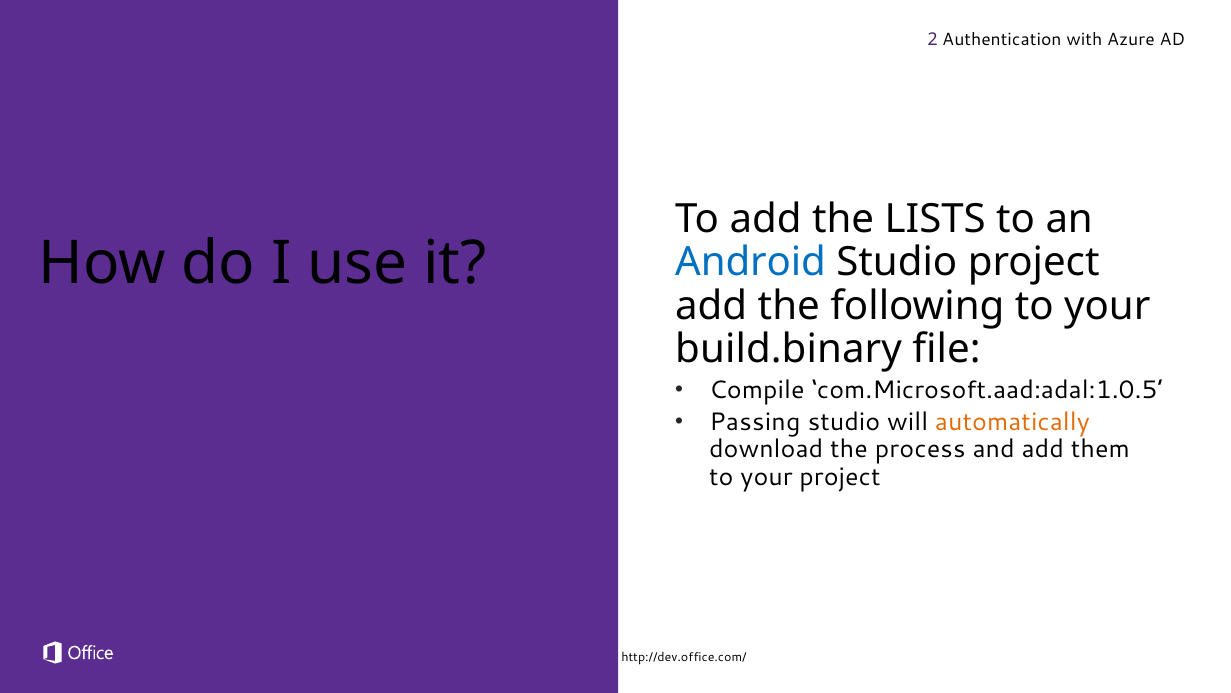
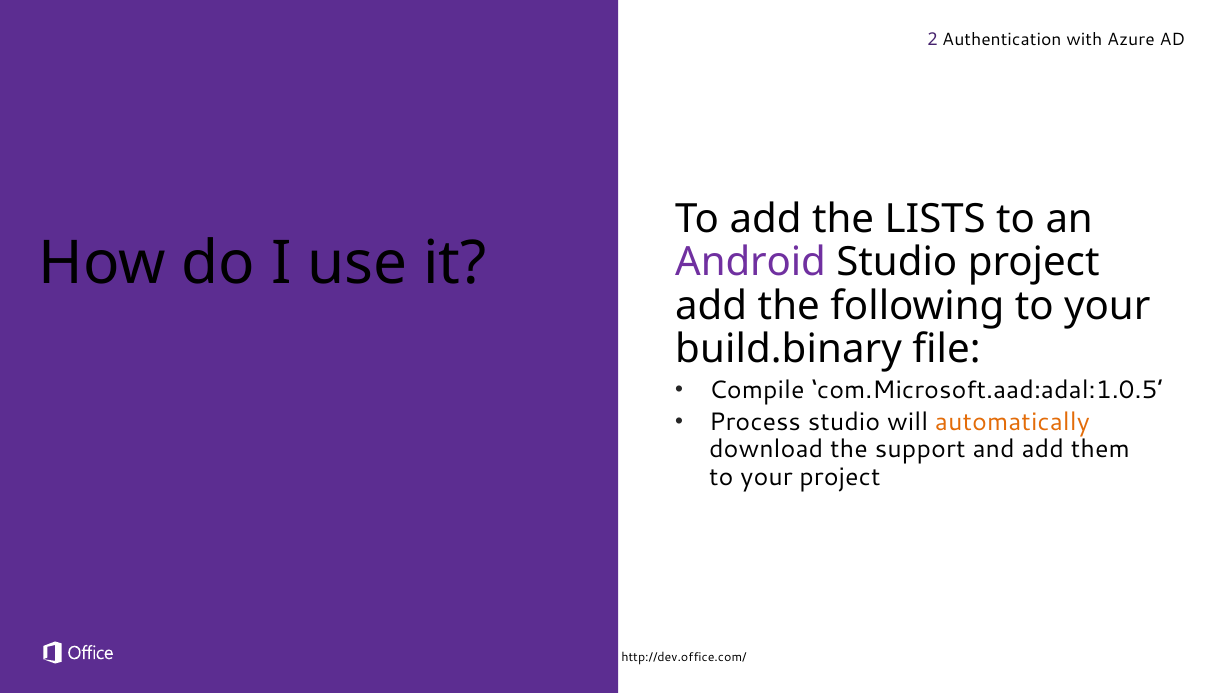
Android colour: blue -> purple (751, 262)
Passing: Passing -> Process (755, 422)
process: process -> support (920, 449)
